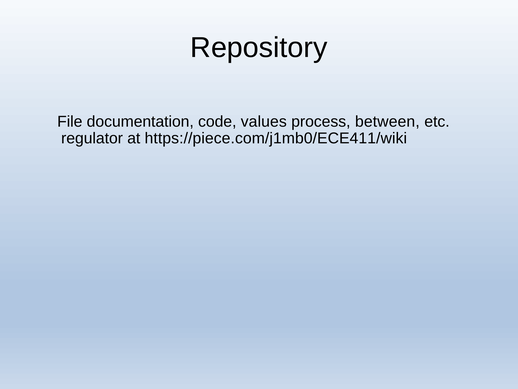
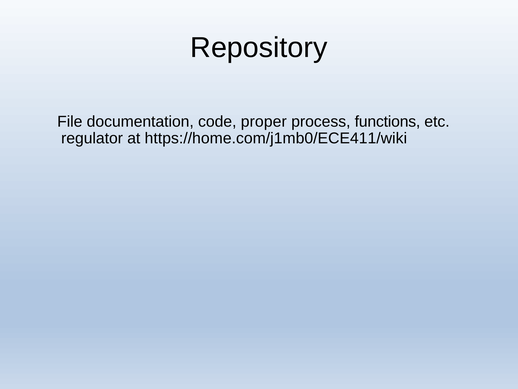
values: values -> proper (264, 121)
between: between -> functions (388, 121)
https://piece.com/j1mb0/ECE411/wiki: https://piece.com/j1mb0/ECE411/wiki -> https://home.com/j1mb0/ECE411/wiki (276, 138)
